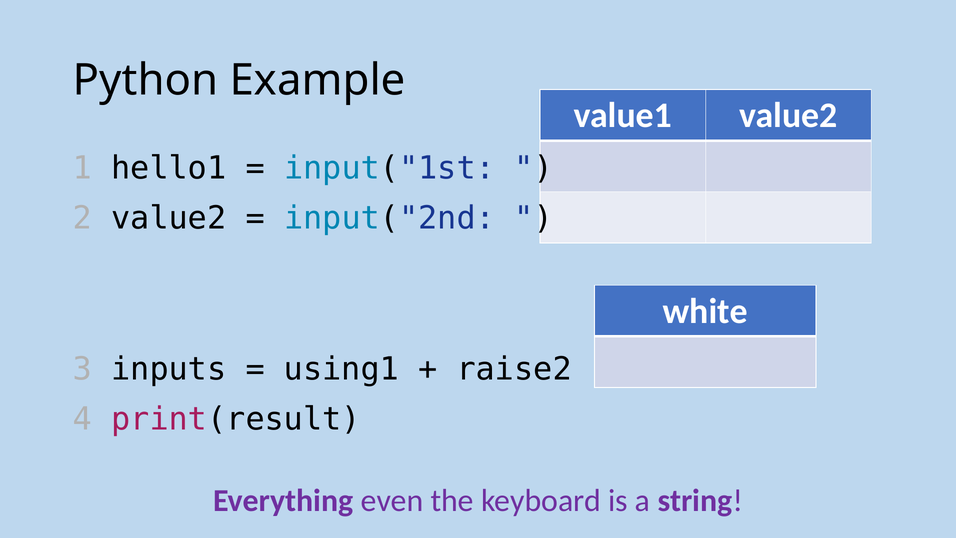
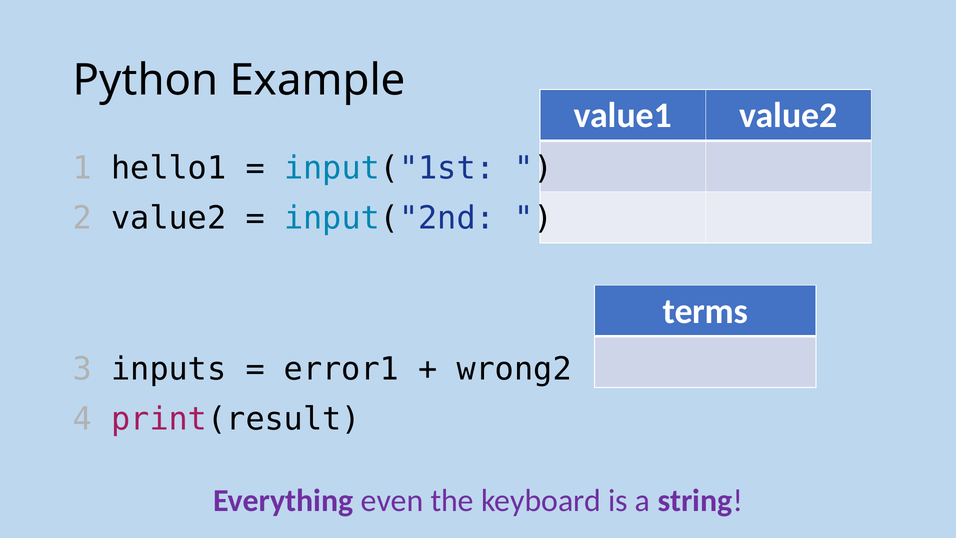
white: white -> terms (705, 311)
using1: using1 -> error1 (341, 369)
raise2: raise2 -> wrong2 (514, 369)
